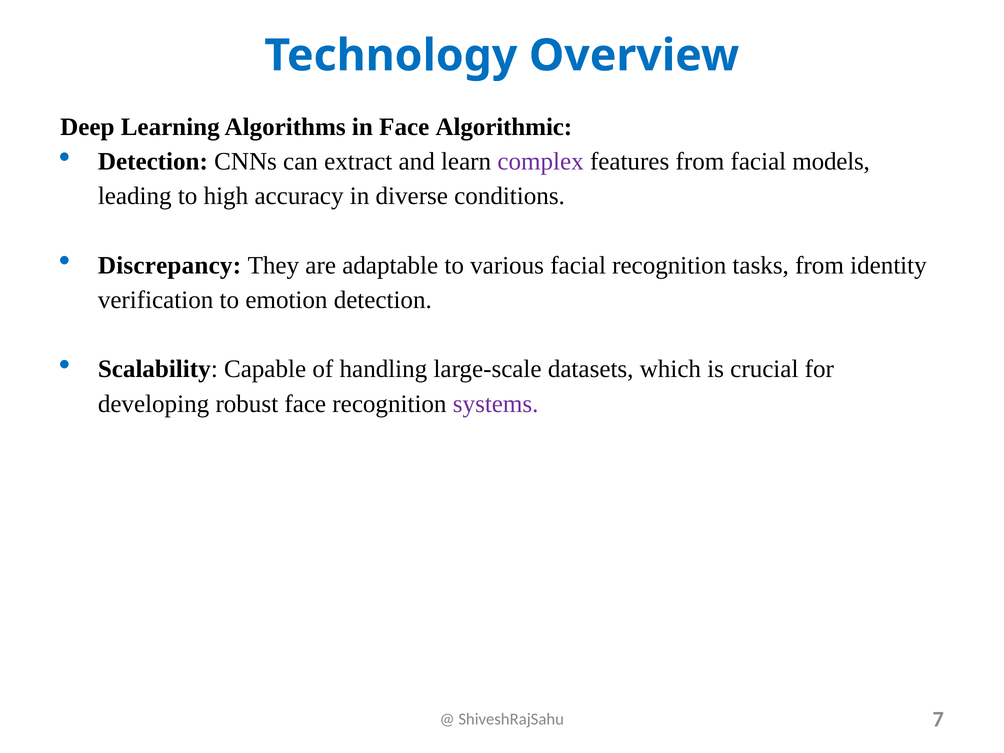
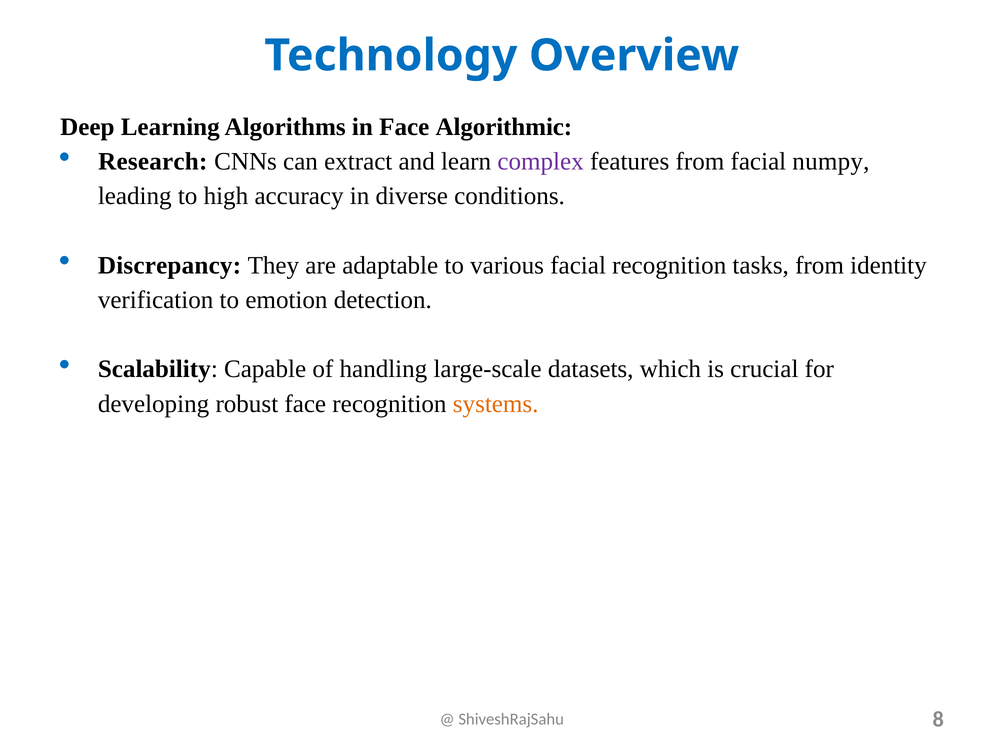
Detection: Detection -> Research (153, 161)
models: models -> numpy (831, 161)
systems colour: purple -> orange (496, 404)
7: 7 -> 8 (938, 719)
